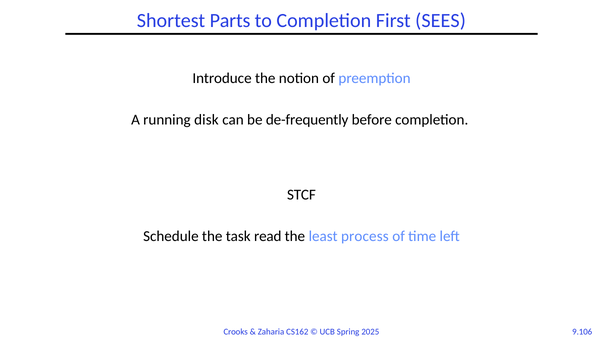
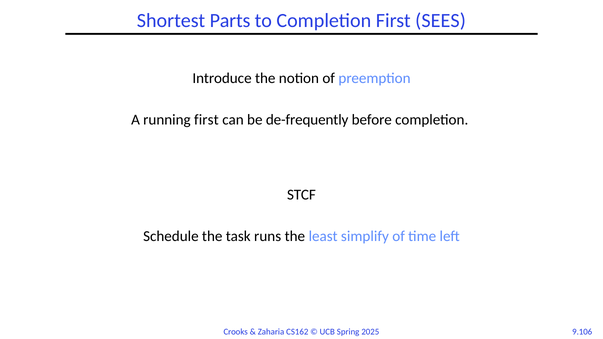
running disk: disk -> first (206, 120)
read: read -> runs (268, 236)
process: process -> simplify (365, 236)
